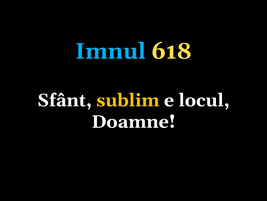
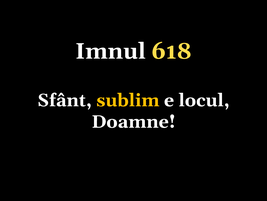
Imnul colour: light blue -> white (110, 51)
